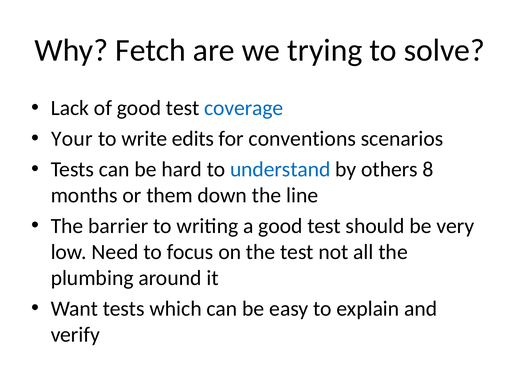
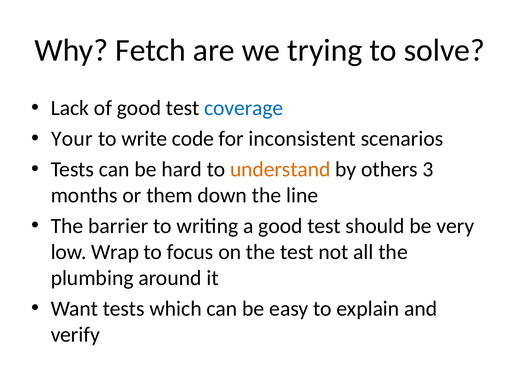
edits: edits -> code (193, 139)
conventions: conventions -> inconsistent (302, 139)
understand colour: blue -> orange (280, 169)
8: 8 -> 3 (428, 169)
Need: Need -> Wrap (115, 252)
